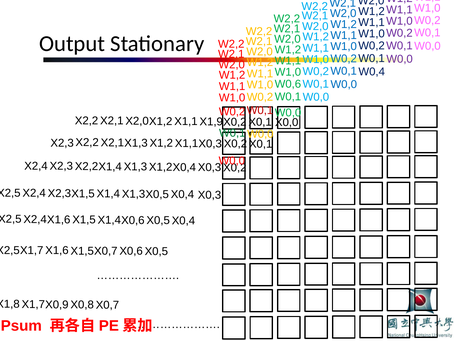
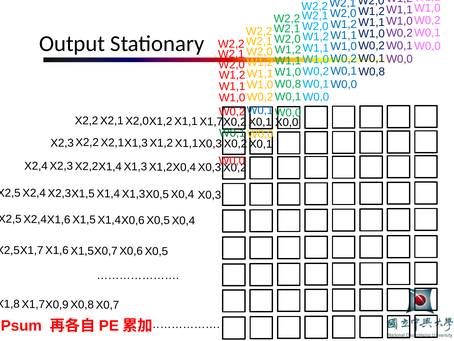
W0,4: W0,4 -> W0,8 (372, 72)
W0,6: W0,6 -> W0,8 (288, 84)
W0,1 colour: red -> blue (260, 110)
X1,9: X1,9 -> X1,7 (211, 121)
